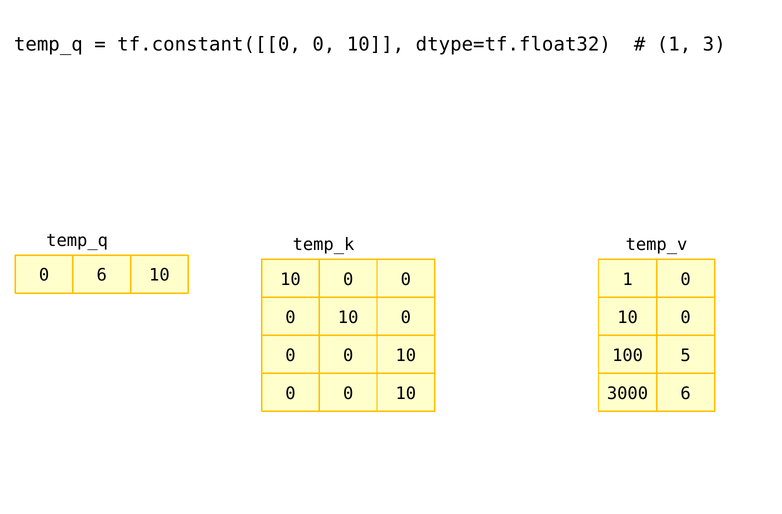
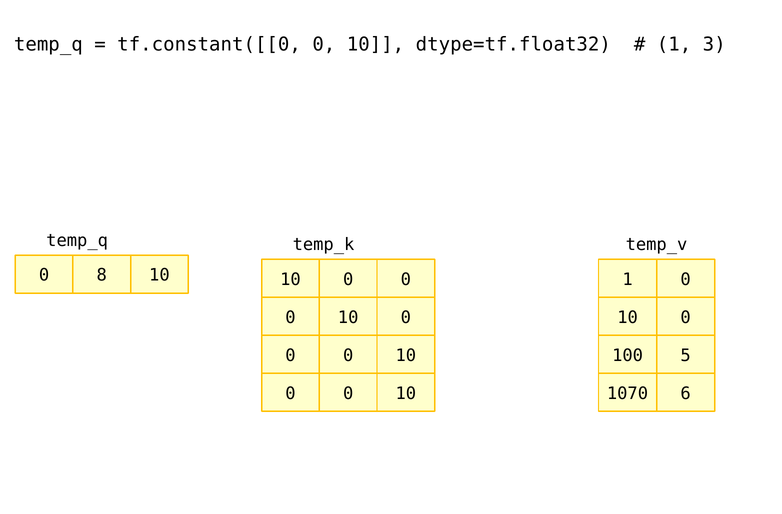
0 6: 6 -> 8 (102, 275)
3000: 3000 -> 1070 (628, 393)
